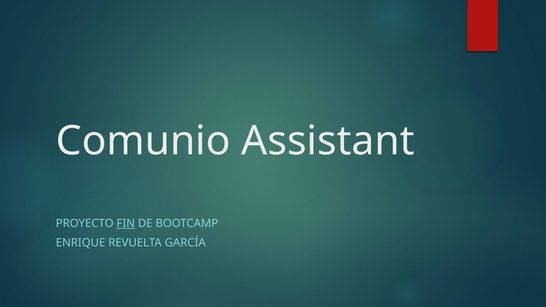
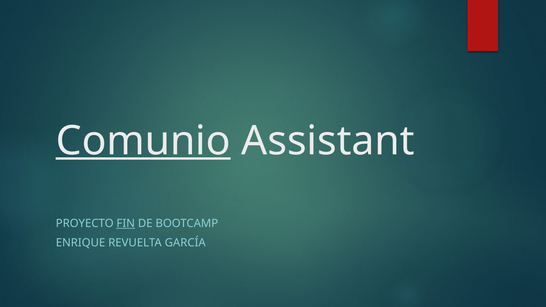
Comunio underline: none -> present (143, 141)
